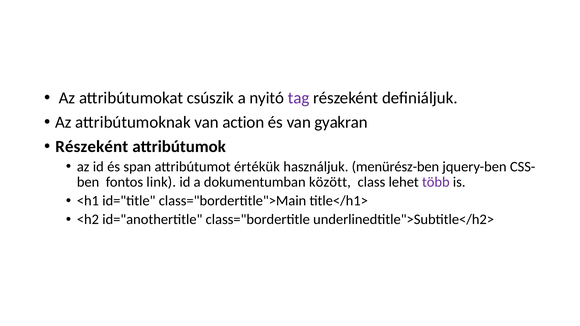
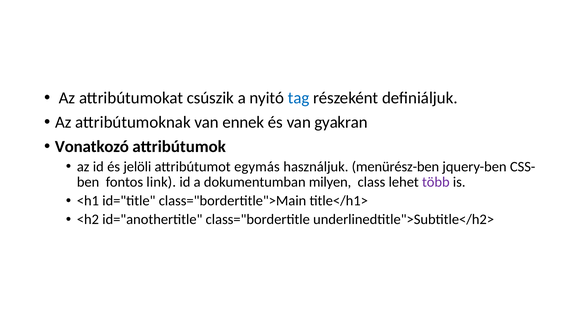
tag colour: purple -> blue (299, 98)
action: action -> ennek (243, 122)
Részeként: Részeként -> Vonatkozó (92, 147)
span: span -> jelöli (137, 167)
értékük: értékük -> egymás (257, 167)
között: között -> milyen (330, 182)
